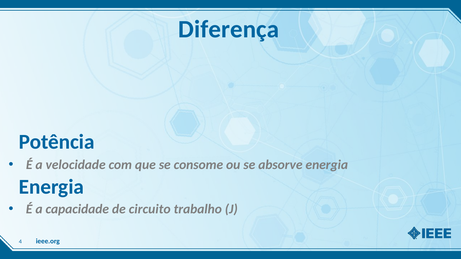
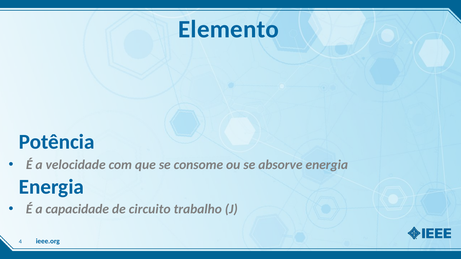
Diferença: Diferença -> Elemento (229, 29)
